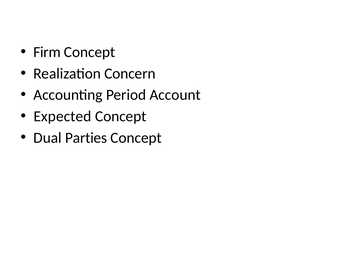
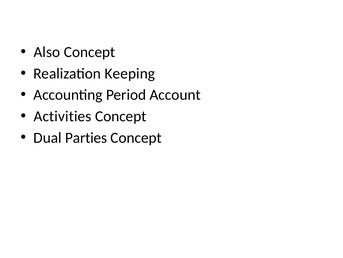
Firm: Firm -> Also (47, 52)
Concern: Concern -> Keeping (130, 73)
Expected: Expected -> Activities (62, 116)
